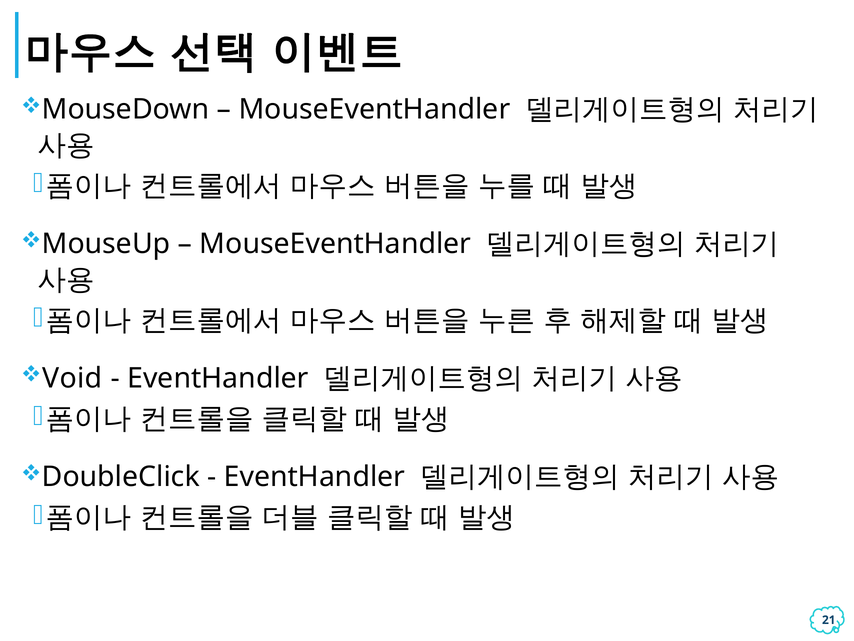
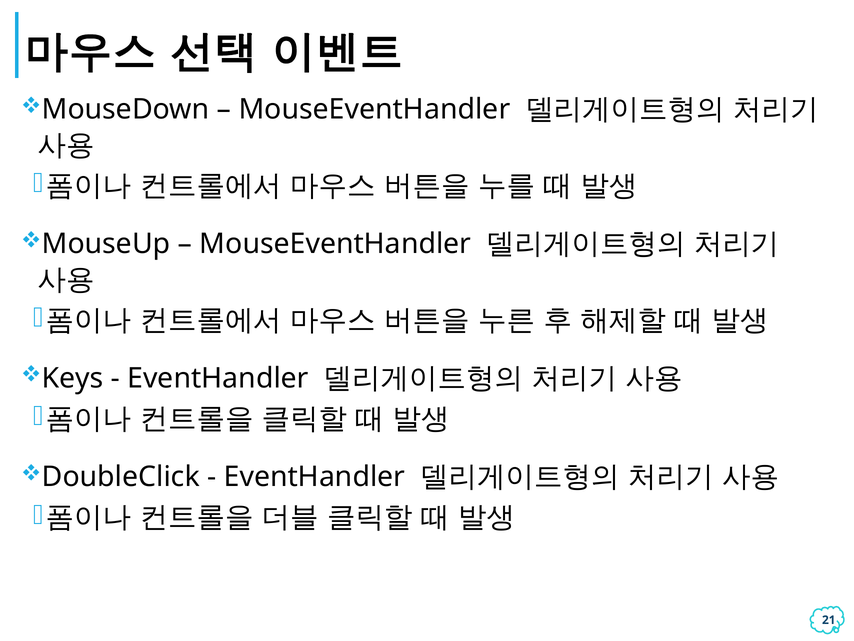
Void: Void -> Keys (73, 378)
